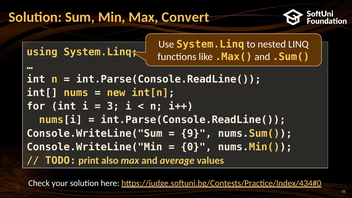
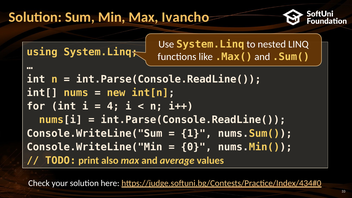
Convert: Convert -> Ivancho (185, 17)
3: 3 -> 4 (113, 106)
9: 9 -> 1 (196, 133)
